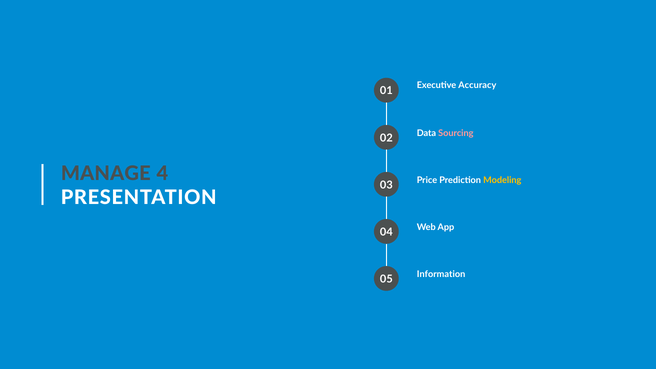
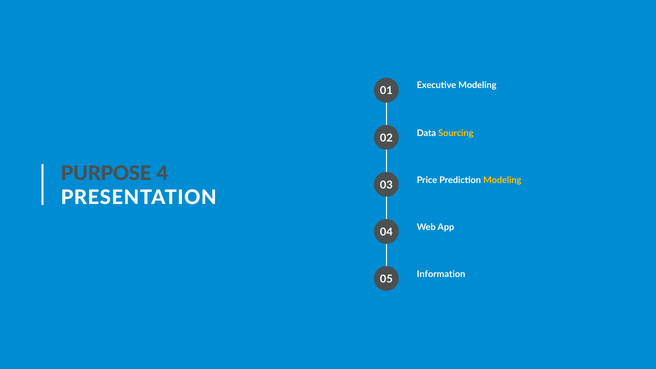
Executive Accuracy: Accuracy -> Modeling (477, 85)
Sourcing colour: pink -> yellow (456, 133)
MANAGE: MANAGE -> PURPOSE (106, 174)
